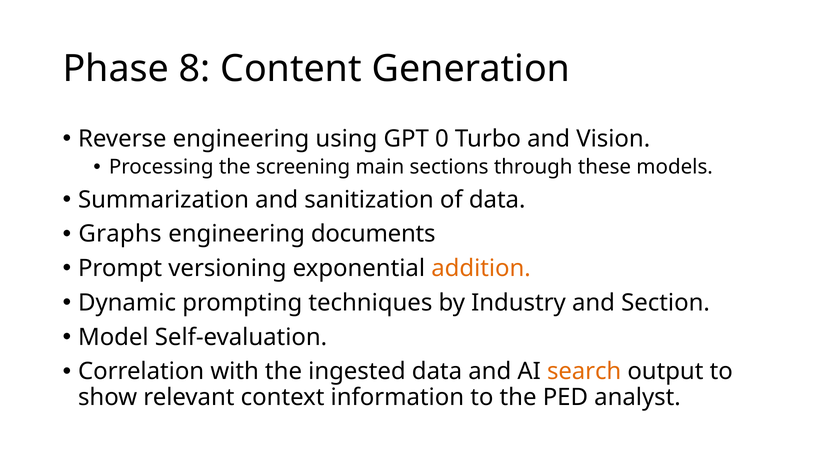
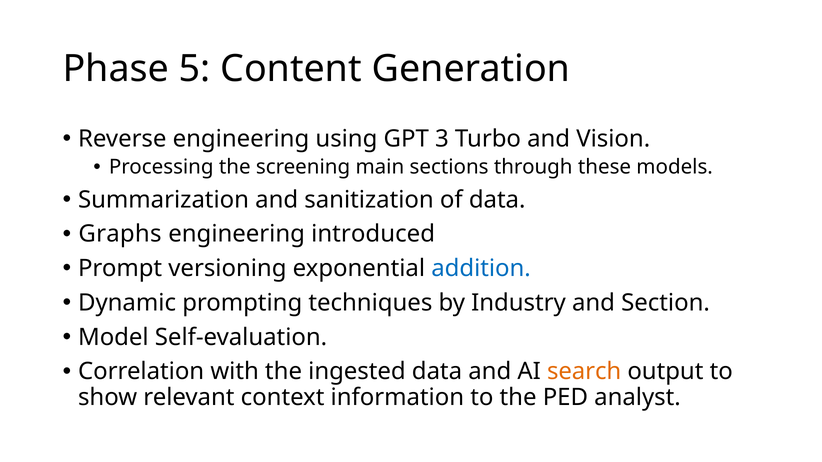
8: 8 -> 5 (195, 69)
0: 0 -> 3 (442, 139)
documents: documents -> introduced (373, 234)
addition colour: orange -> blue (481, 269)
